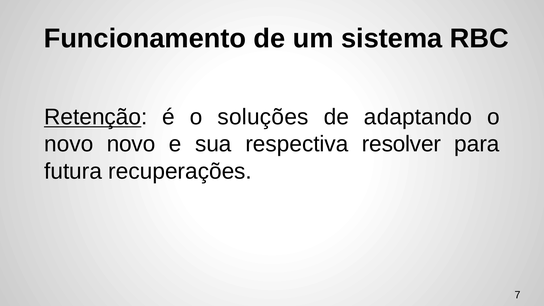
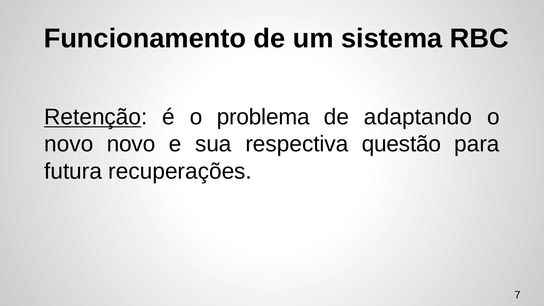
soluções: soluções -> problema (263, 117)
resolver: resolver -> questão (401, 144)
